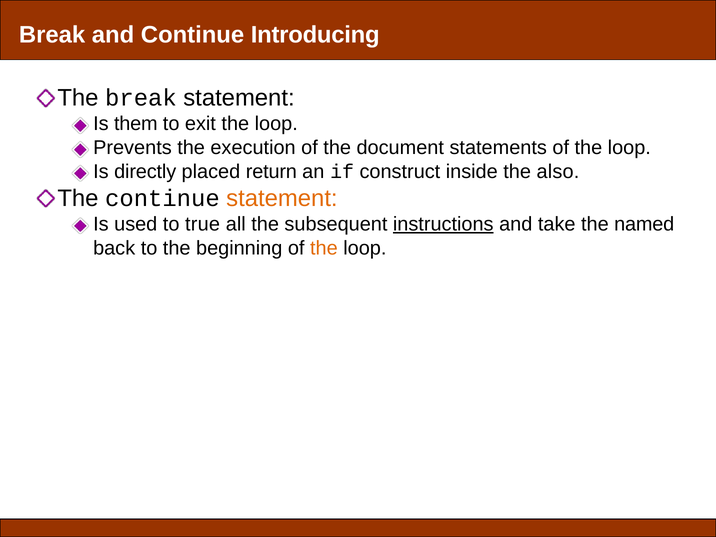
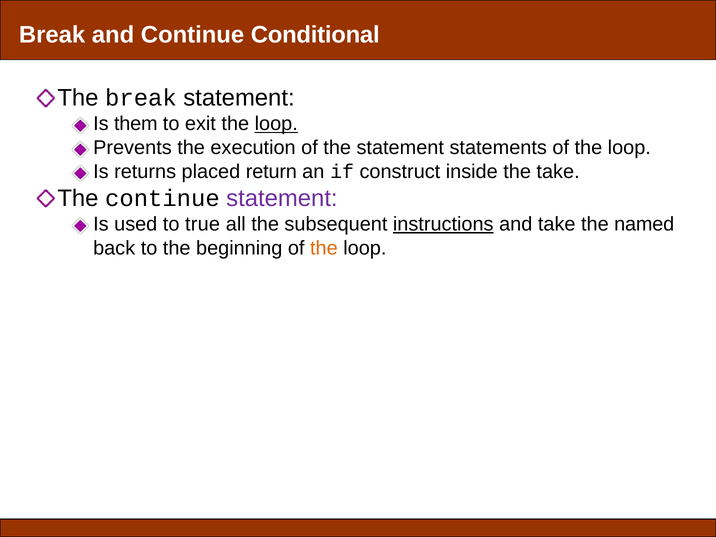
Introducing: Introducing -> Conditional (315, 35)
loop underline: none -> present (276, 124)
the document: document -> statement (400, 148)
directly: directly -> returns (145, 172)
the also: also -> take (558, 172)
statement colour: orange -> purple (282, 198)
